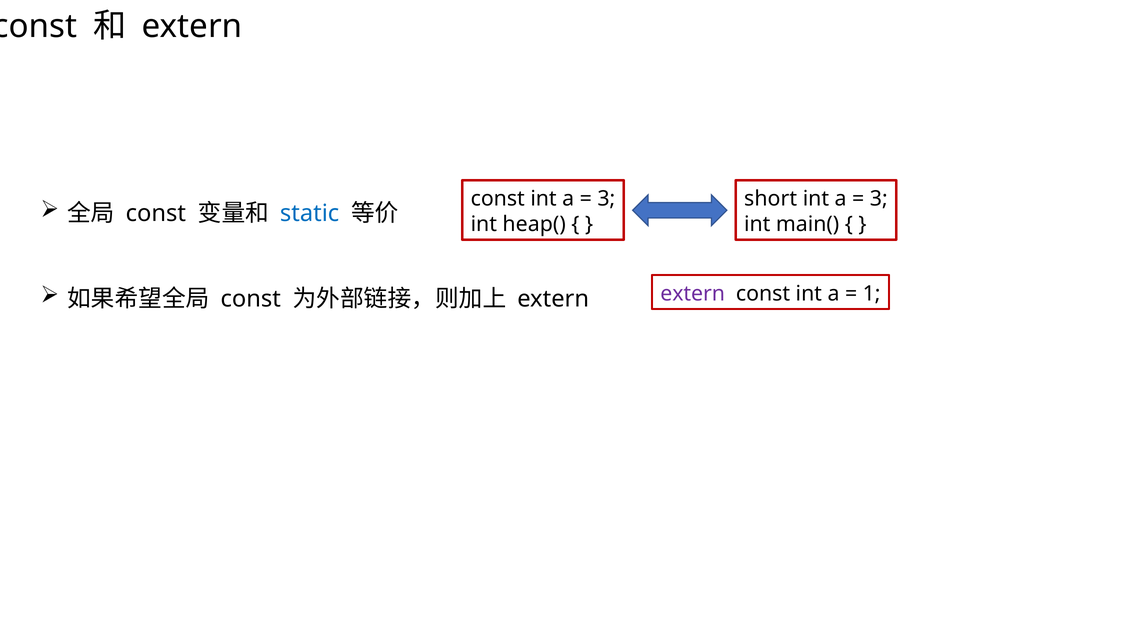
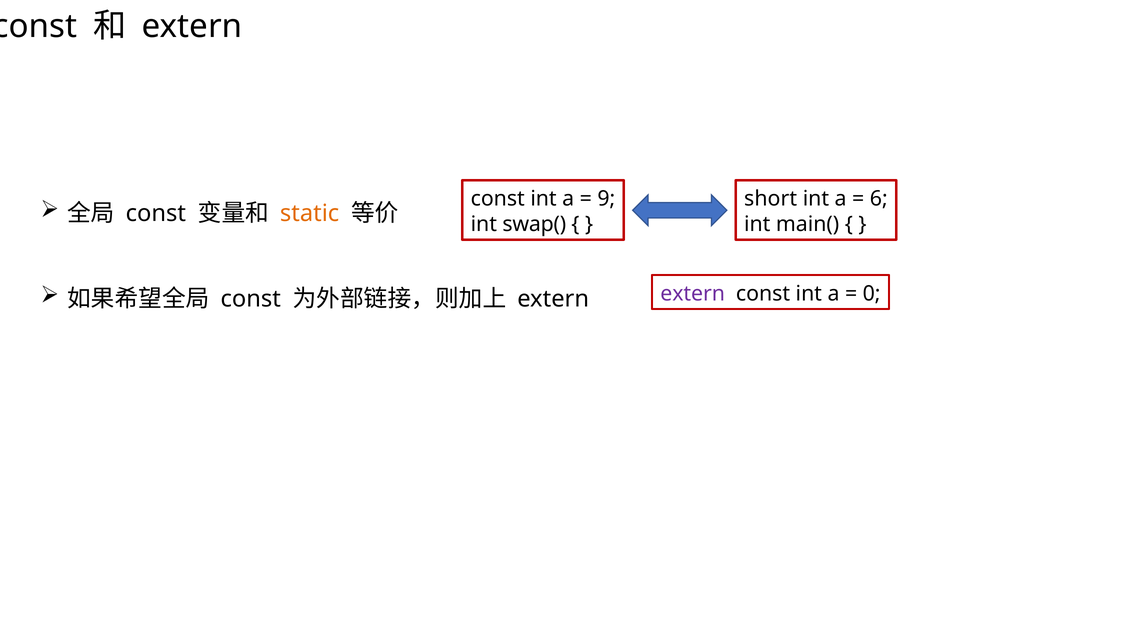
3: 3 -> 9 (606, 198)
3: 3 -> 6 (879, 198)
static colour: blue -> orange (310, 213)
heap(: heap( -> swap( (534, 224)
1: 1 -> 0 (872, 293)
